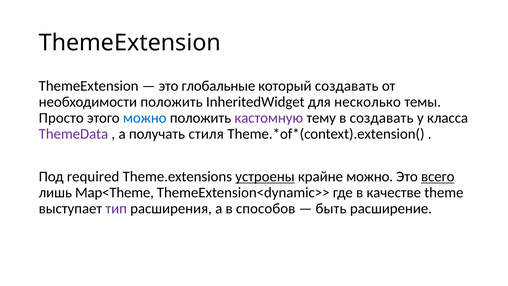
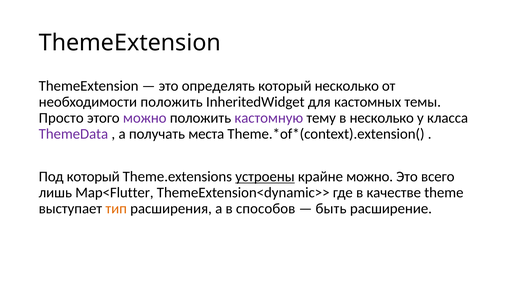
глобальные: глобальные -> определять (218, 86)
который создавать: создавать -> несколько (347, 86)
несколько: несколько -> кастомных (368, 102)
можно colour: blue -> purple (145, 118)
в создавать: создавать -> несколько (382, 118)
стиля: стиля -> места (206, 134)
Под required: required -> который (93, 177)
всего underline: present -> none (438, 177)
Map<Theme: Map<Theme -> Map<Flutter (114, 193)
тип colour: purple -> orange (116, 209)
